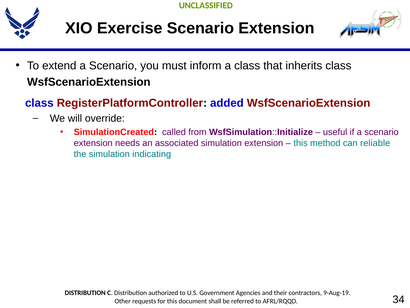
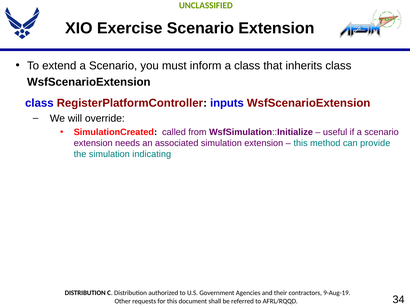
added: added -> inputs (227, 103)
reliable: reliable -> provide (375, 143)
